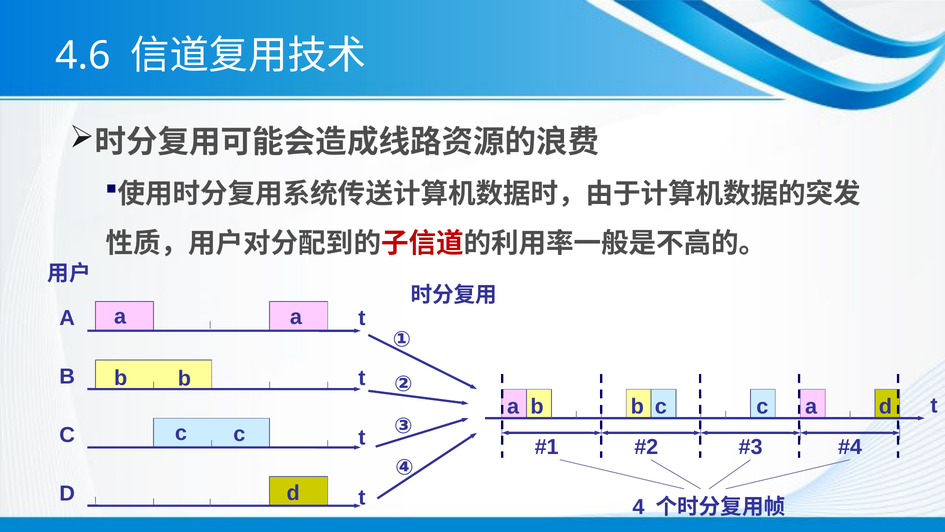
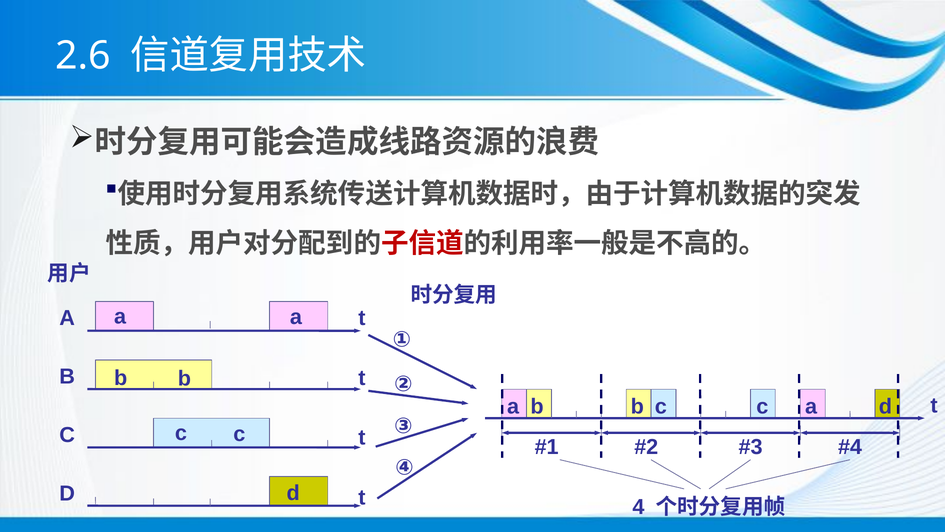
4.6: 4.6 -> 2.6 (83, 56)
